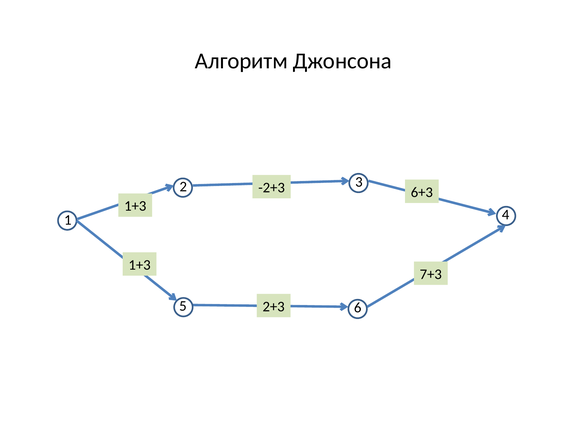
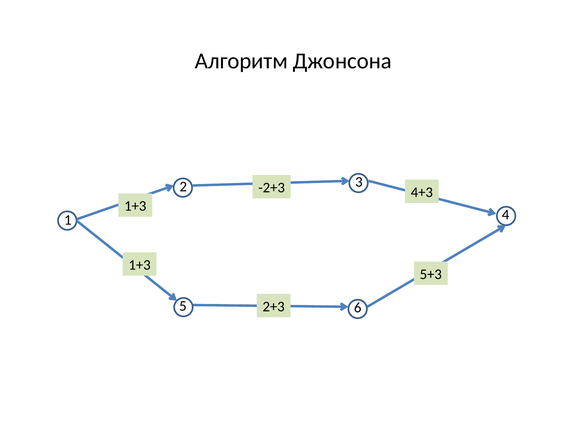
6+3: 6+3 -> 4+3 (422, 192)
7+3: 7+3 -> 5+3 (431, 274)
